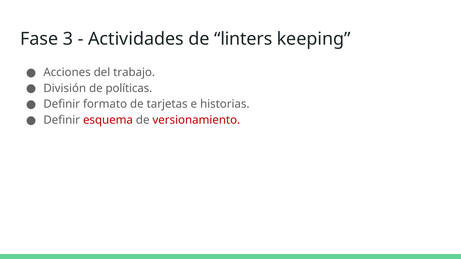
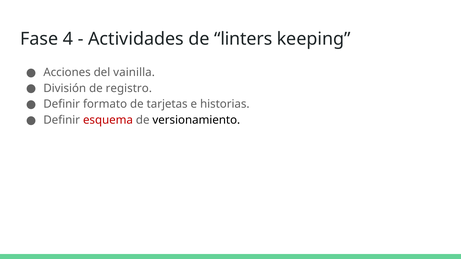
3: 3 -> 4 (68, 39)
trabajo: trabajo -> vainilla (134, 72)
políticas: políticas -> registro (129, 88)
versionamiento colour: red -> black (196, 120)
